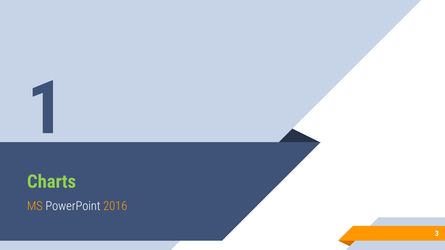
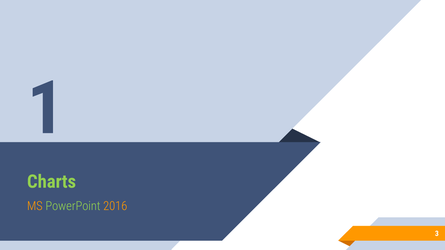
PowerPoint colour: white -> light green (73, 206)
